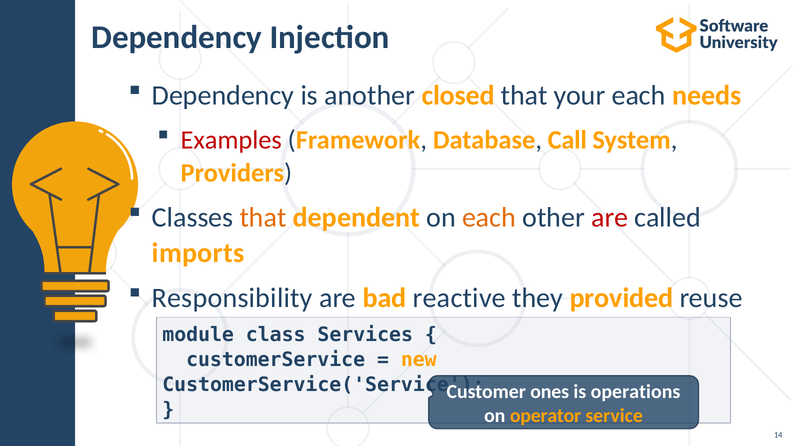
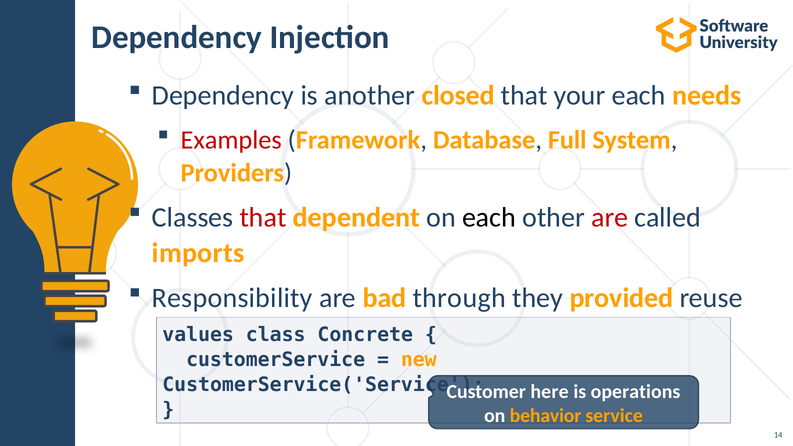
Call: Call -> Full (567, 140)
that colour: orange -> red (263, 218)
each colour: orange -> black (489, 218)
reactive: reactive -> through (459, 298)
module: module -> values (198, 335)
Services: Services -> Concrete (365, 335)
ones: ones -> here (550, 392)
operator: operator -> behavior (546, 416)
